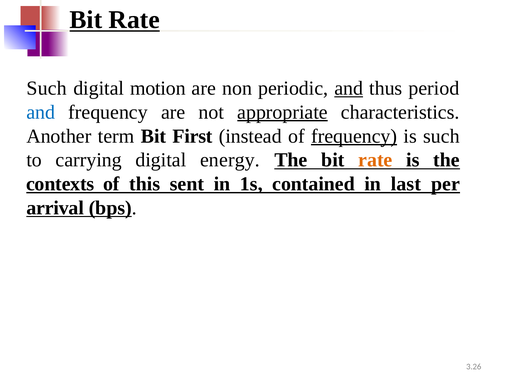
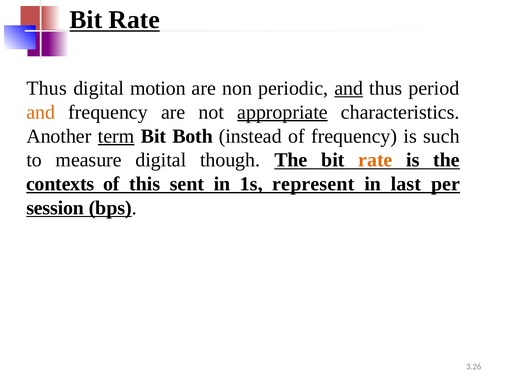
Such: Such -> Thus (47, 88)
and colour: blue -> orange (41, 112)
term underline: none -> present (116, 136)
First: First -> Both (193, 136)
frequency underline: present -> none (354, 136)
carrying: carrying -> measure (89, 160)
energy: energy -> though (230, 160)
contained: contained -> represent (313, 184)
arrival: arrival -> session (55, 208)
